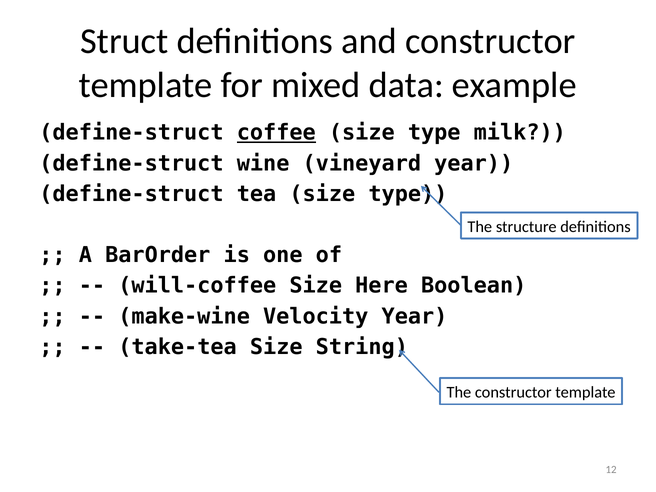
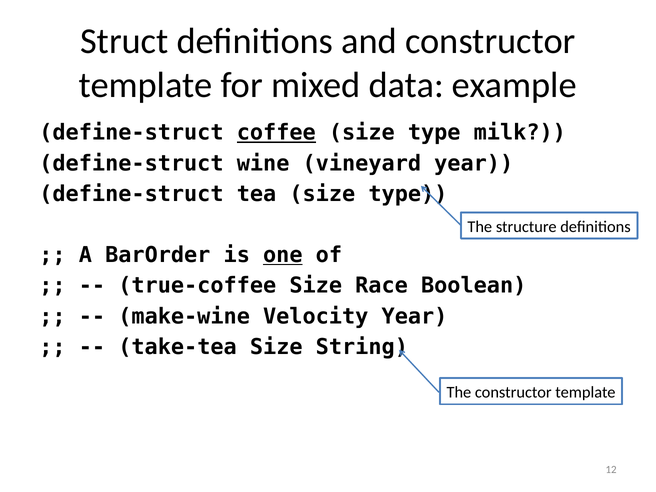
one underline: none -> present (283, 255)
will-coffee: will-coffee -> true-coffee (197, 286)
Here: Here -> Race (382, 286)
